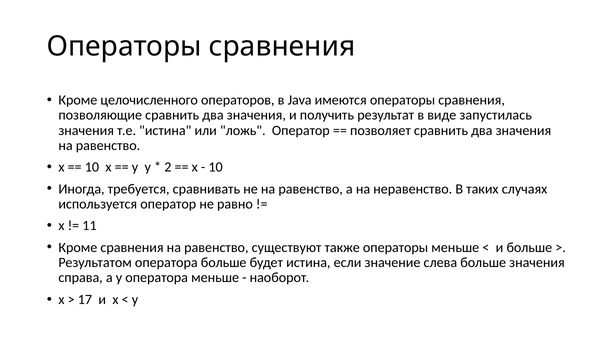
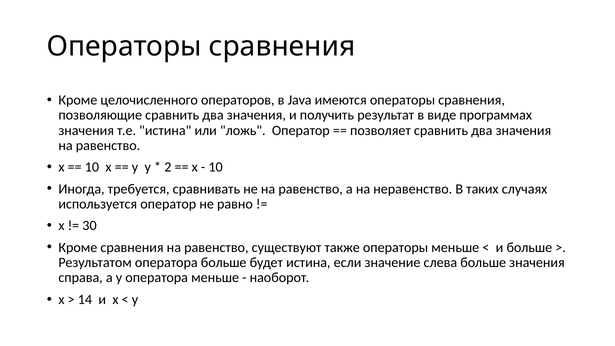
запустилась: запустилась -> программах (496, 115)
11: 11 -> 30 (90, 226)
17: 17 -> 14 (85, 299)
